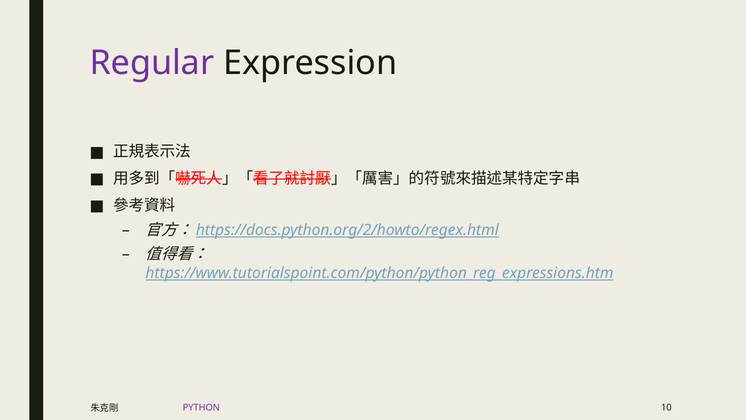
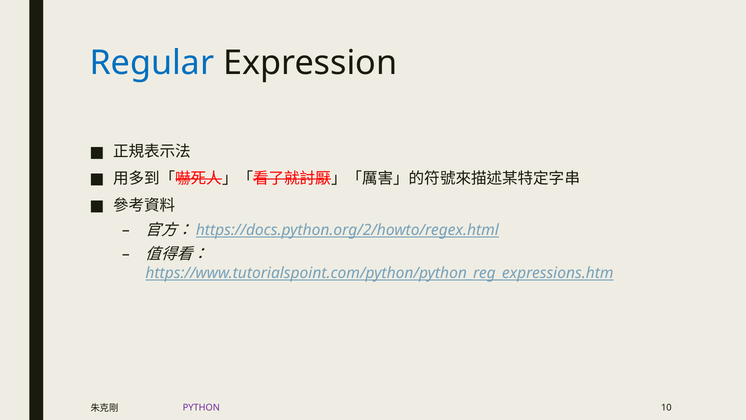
Regular colour: purple -> blue (152, 63)
